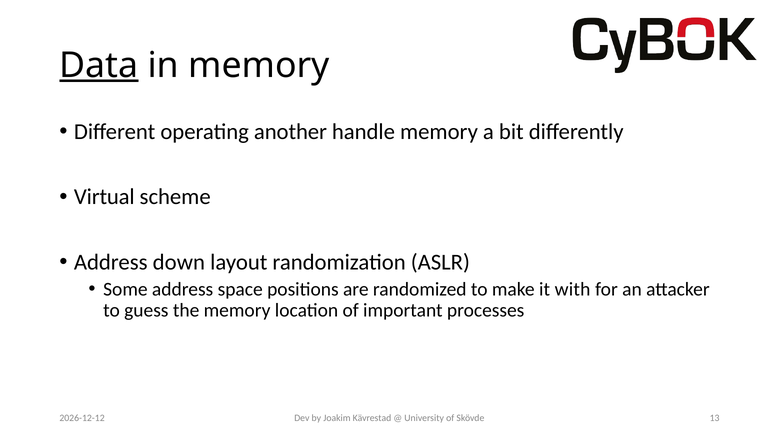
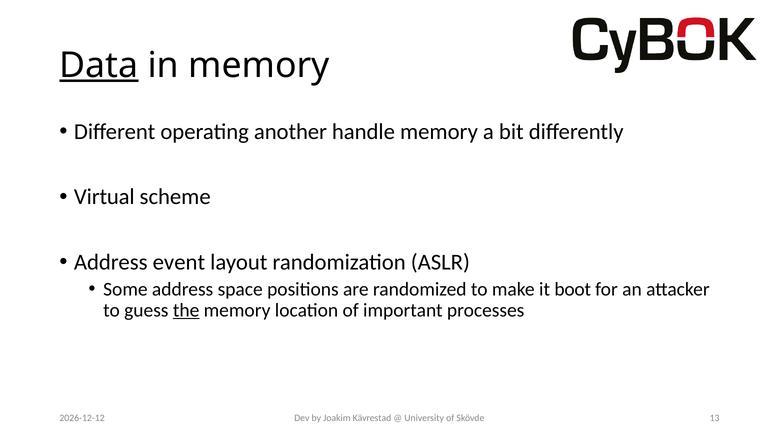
down: down -> event (179, 262)
with: with -> boot (573, 289)
the underline: none -> present (186, 310)
